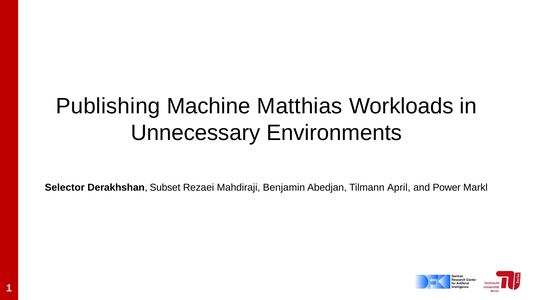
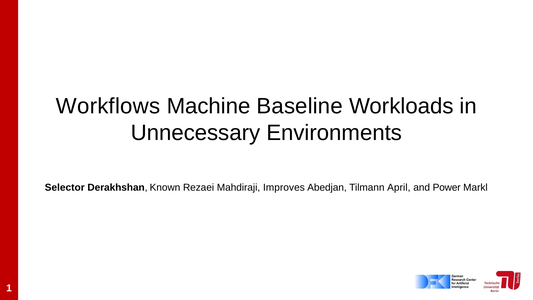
Publishing: Publishing -> Workflows (108, 106)
Matthias: Matthias -> Baseline (300, 106)
Subset: Subset -> Known (165, 187)
Benjamin: Benjamin -> Improves (284, 187)
